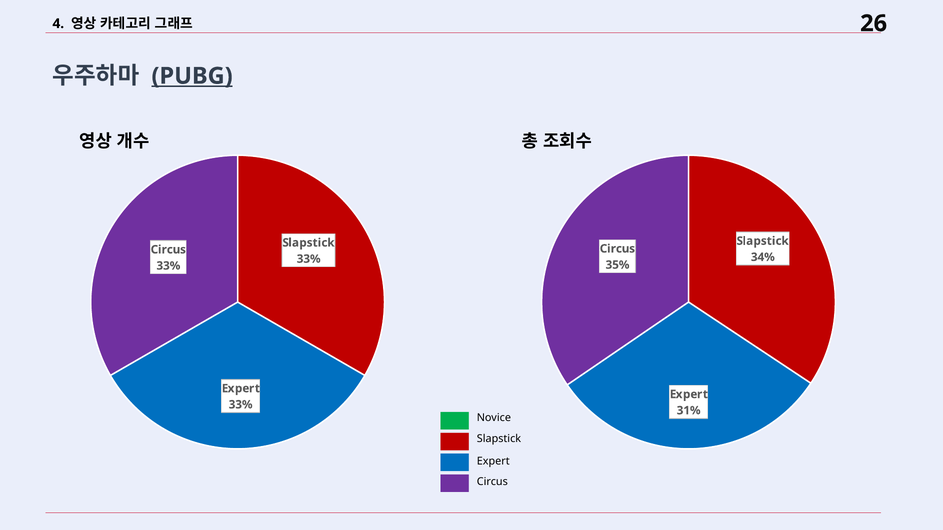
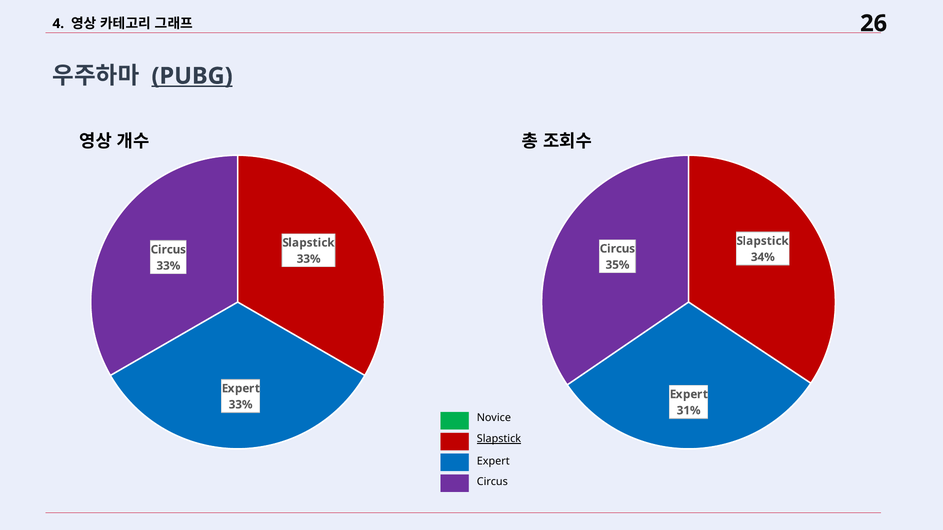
Slapstick underline: none -> present (499, 439)
